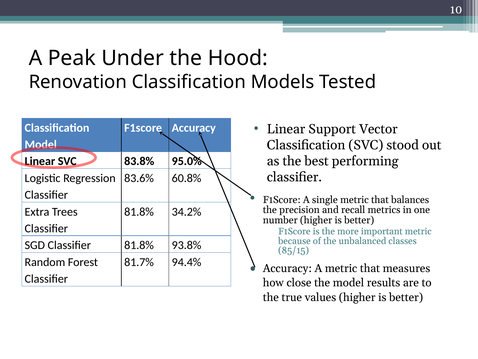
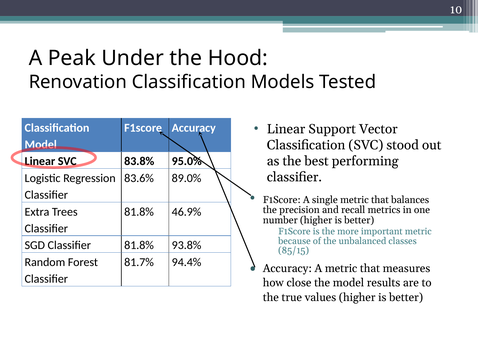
60.8%: 60.8% -> 89.0% (187, 178)
34.2%: 34.2% -> 46.9% (187, 211)
